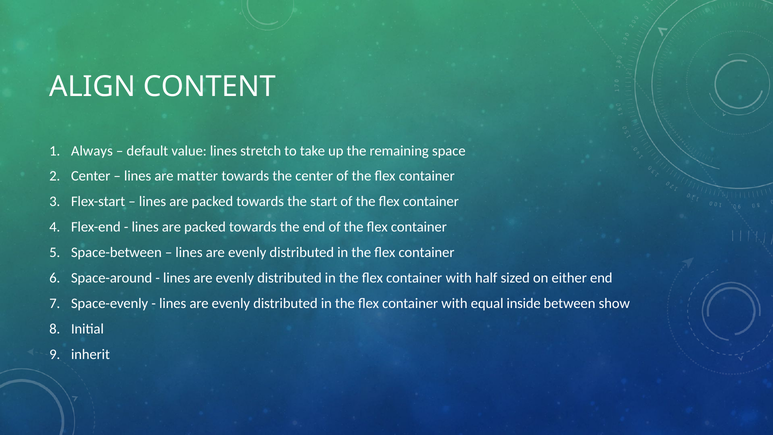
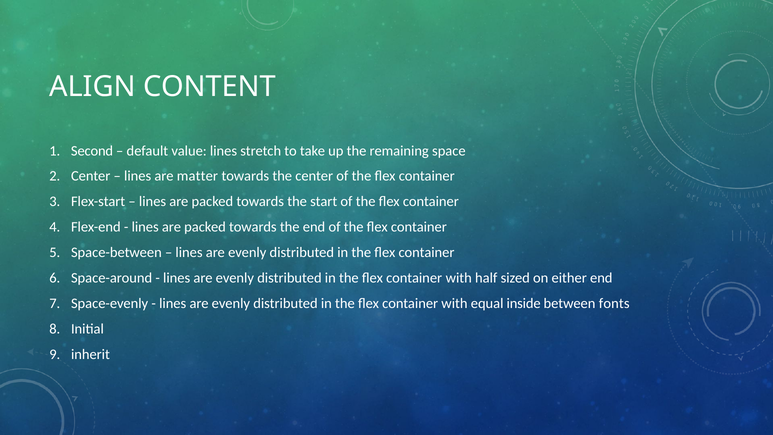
Always: Always -> Second (92, 151)
show: show -> fonts (614, 303)
